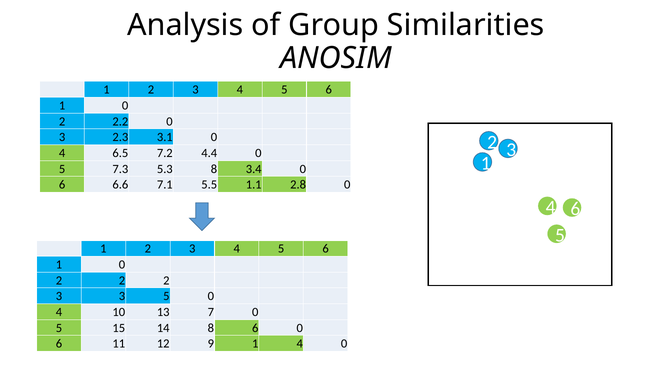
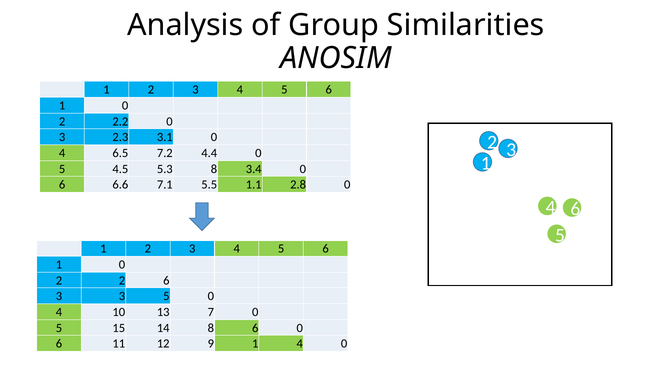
7.3: 7.3 -> 4.5 (120, 169)
2 2 2: 2 -> 6 (166, 280)
